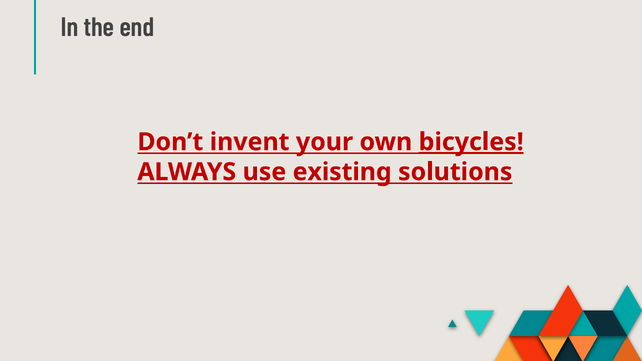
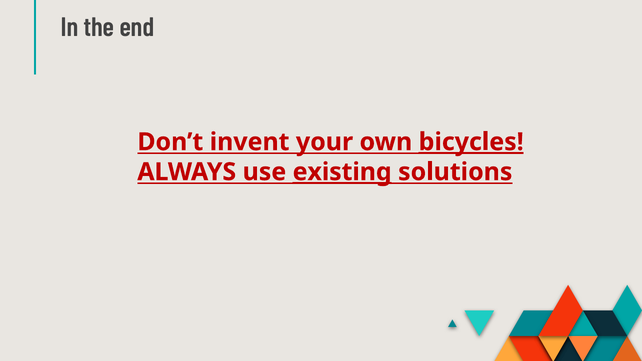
existing underline: none -> present (342, 172)
